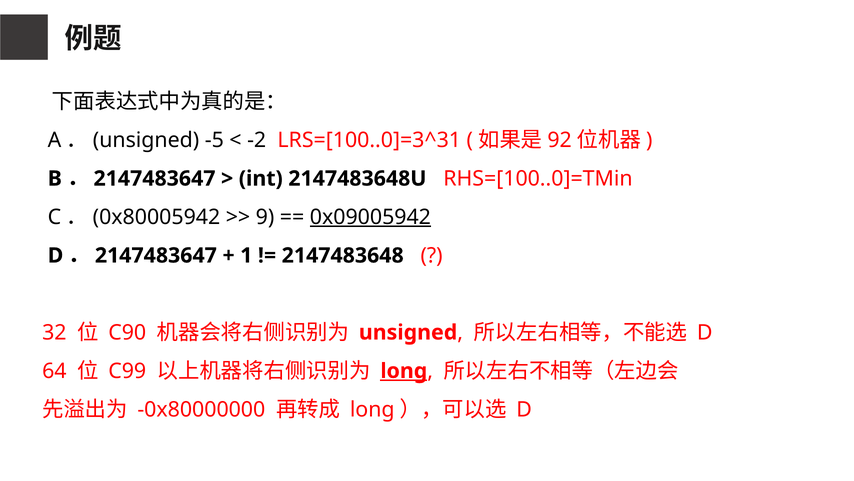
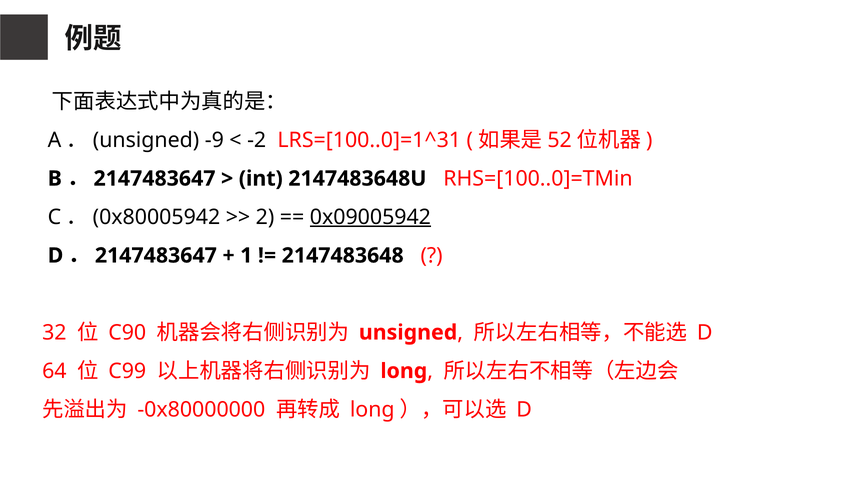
-5: -5 -> -9 (214, 140)
LRS=[100..0]=3^31: LRS=[100..0]=3^31 -> LRS=[100..0]=1^31 (369, 140)
92: 92 -> 52 (560, 140)
9: 9 -> 2 (265, 217)
long underline: present -> none (404, 370)
